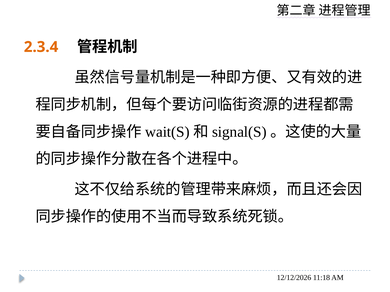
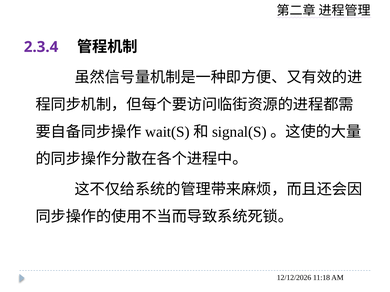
2.3.4 colour: orange -> purple (41, 47)
